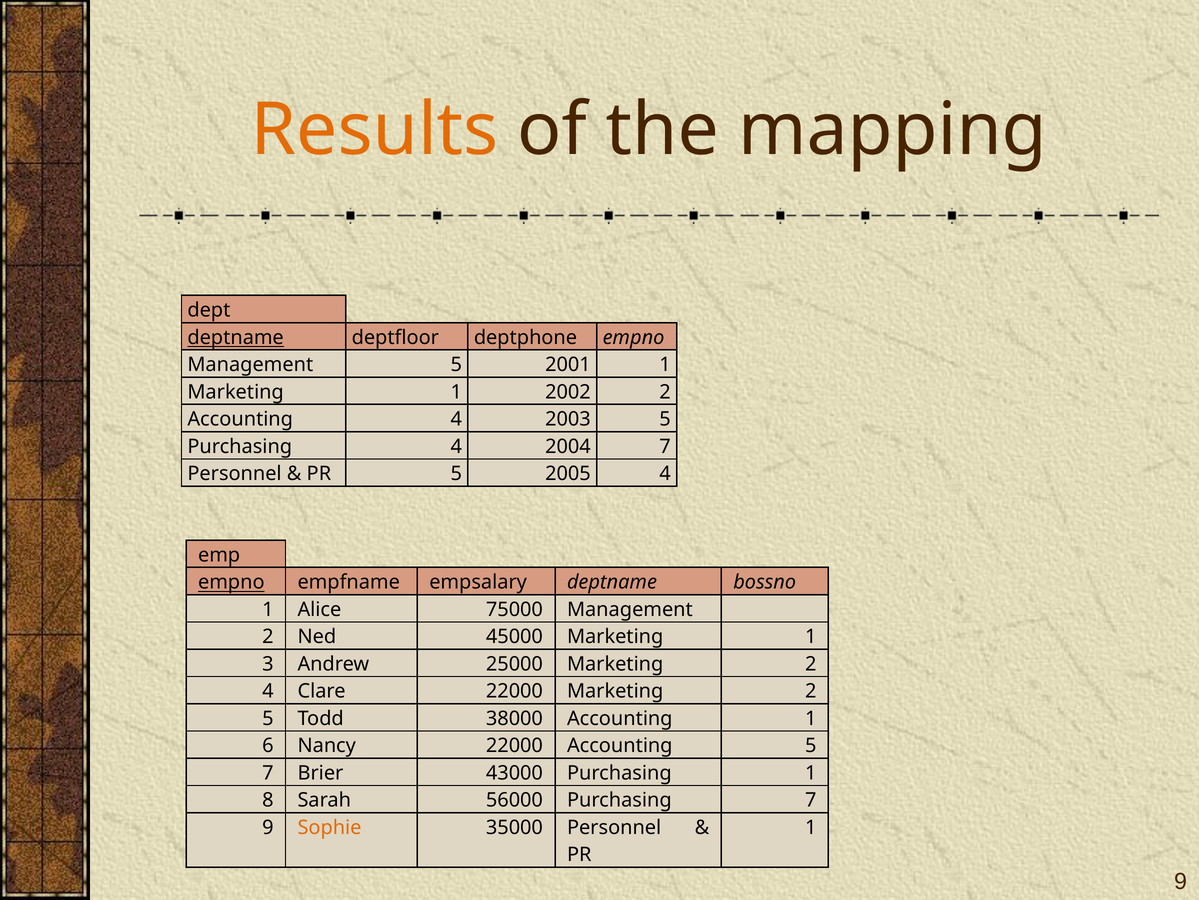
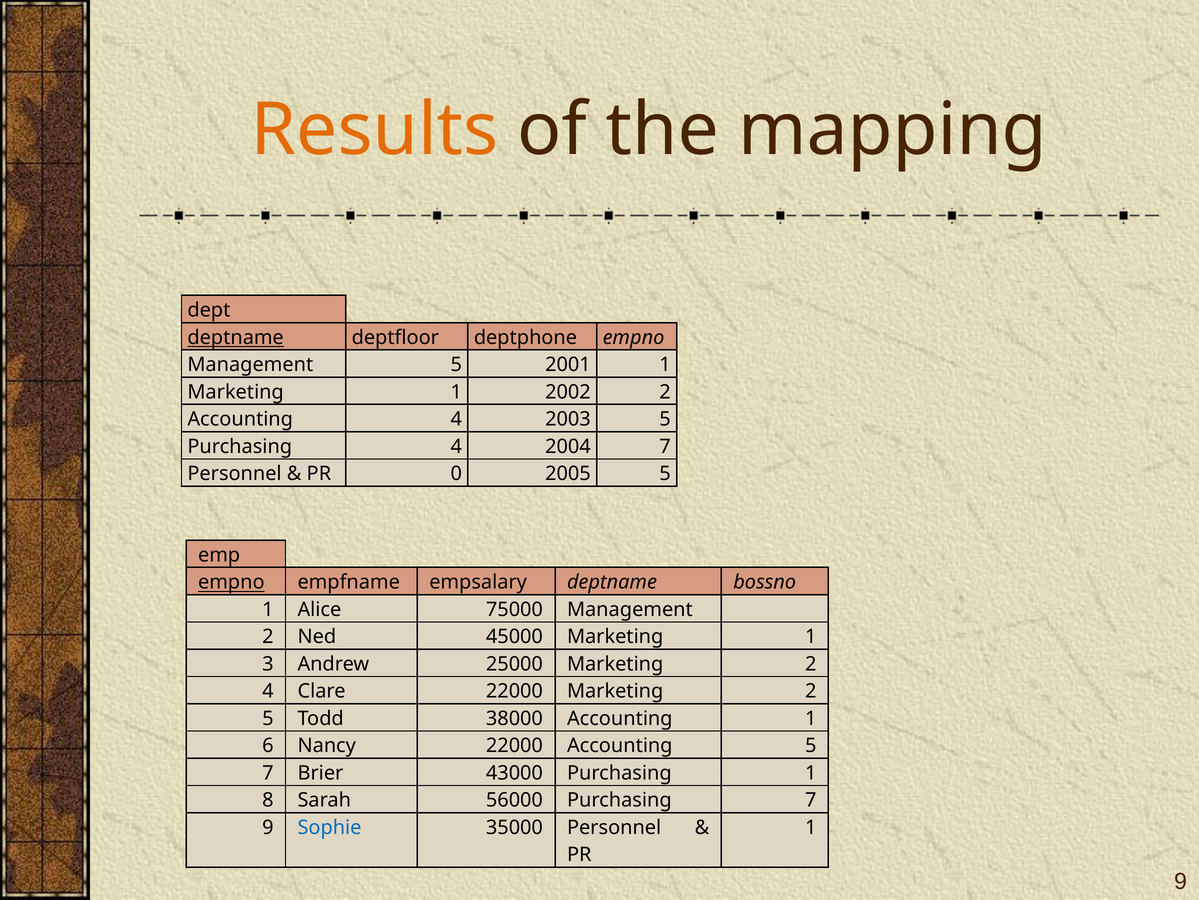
PR 5: 5 -> 0 (456, 473)
2005 4: 4 -> 5 (665, 473)
Sophie colour: orange -> blue (330, 827)
